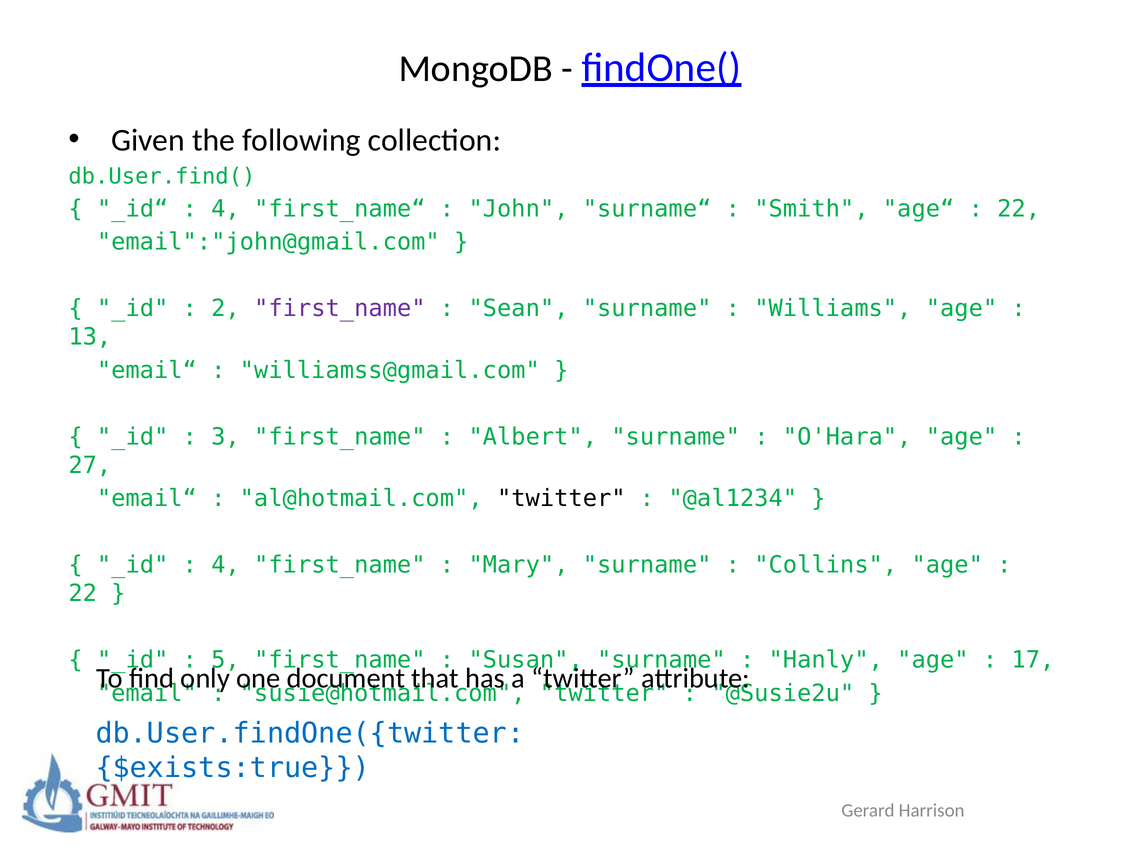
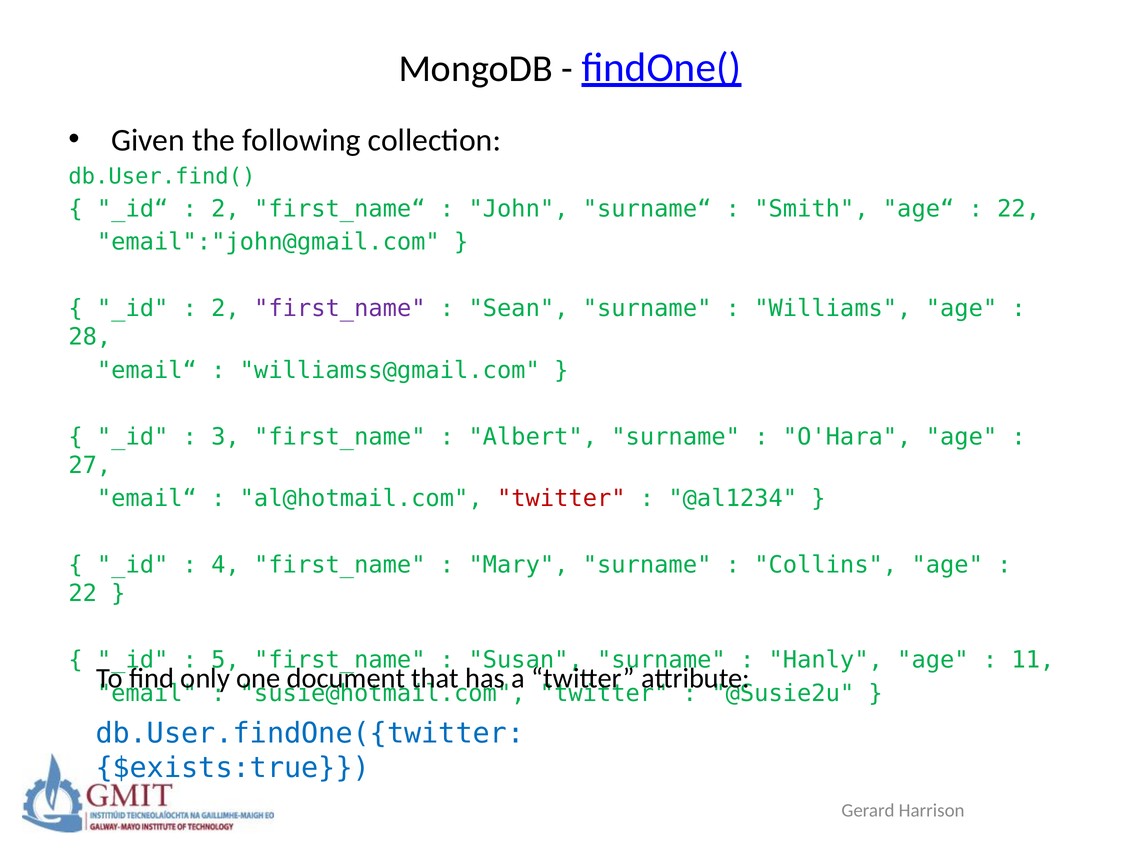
4: 4 -> 2 (225, 209)
13: 13 -> 28 (90, 337)
twitter colour: black -> red (561, 499)
17: 17 -> 11 (1033, 660)
